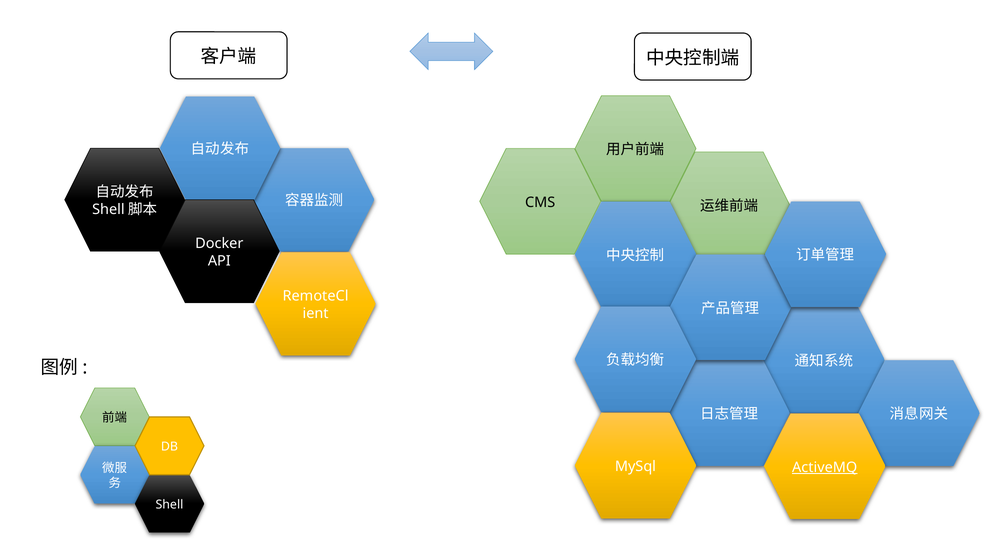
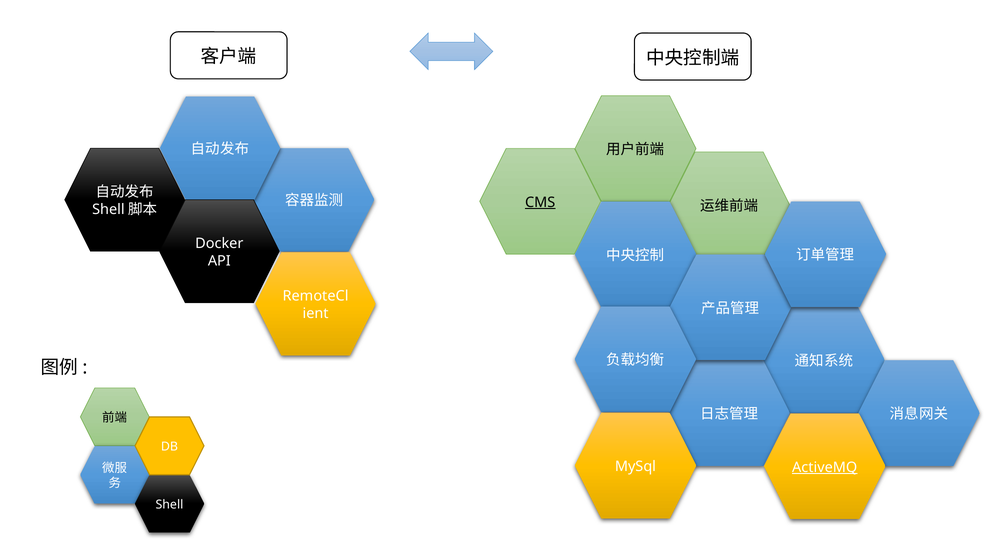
CMS underline: none -> present (540, 202)
